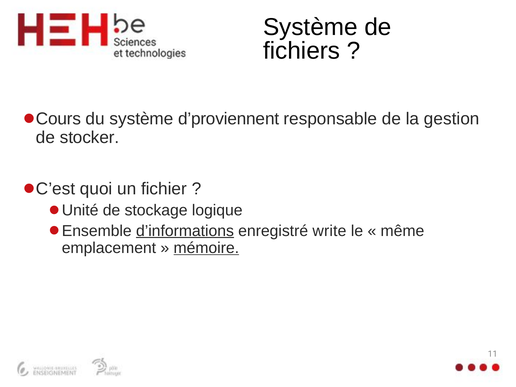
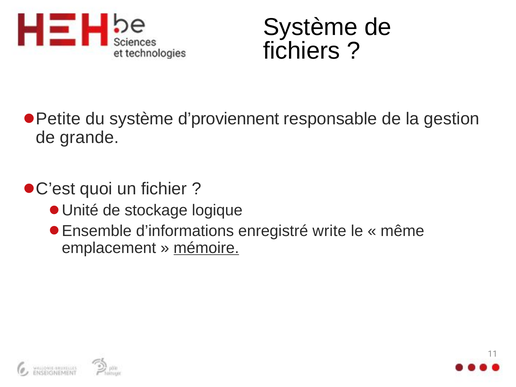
Cours: Cours -> Petite (58, 119)
stocker: stocker -> grande (89, 137)
d’informations underline: present -> none (185, 231)
